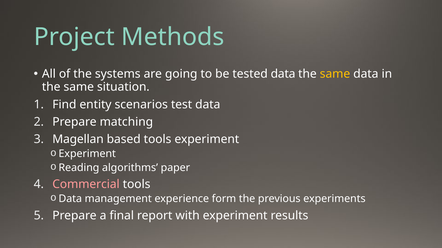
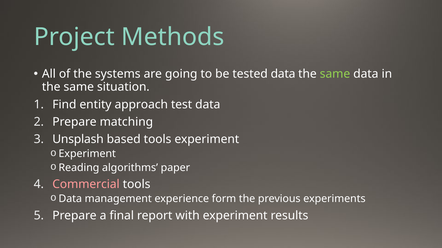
same colour: yellow -> light green (335, 74)
scenarios: scenarios -> approach (141, 105)
Magellan: Magellan -> Unsplash (78, 140)
